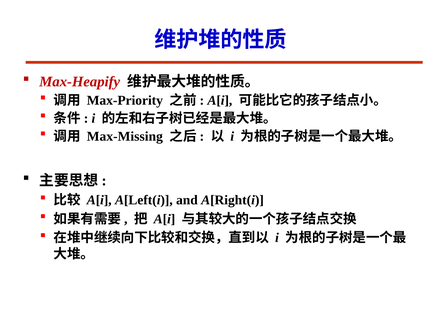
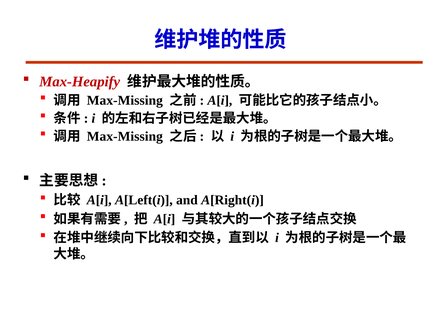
Max-Priority: Max-Priority -> Max-Missing (125, 101)
